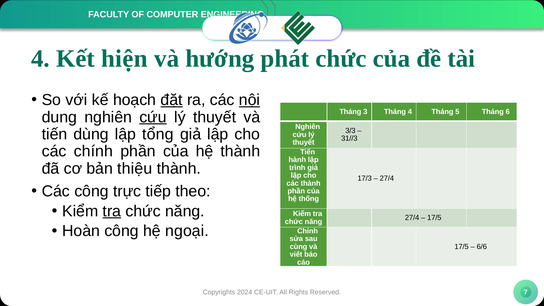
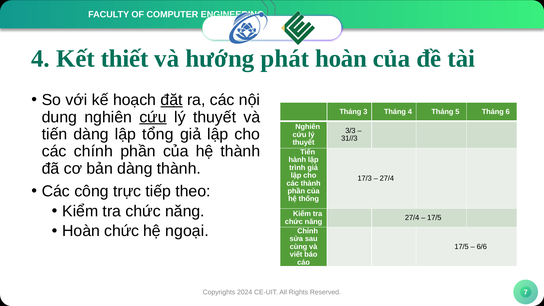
hiện: hiện -> thiết (125, 59)
phát chức: chức -> hoàn (341, 59)
nội underline: present -> none (250, 100)
tiến dùng: dùng -> dàng (91, 134)
bản thiệu: thiệu -> dàng (135, 168)
tra underline: present -> none (112, 211)
Hoàn công: công -> chức (122, 231)
